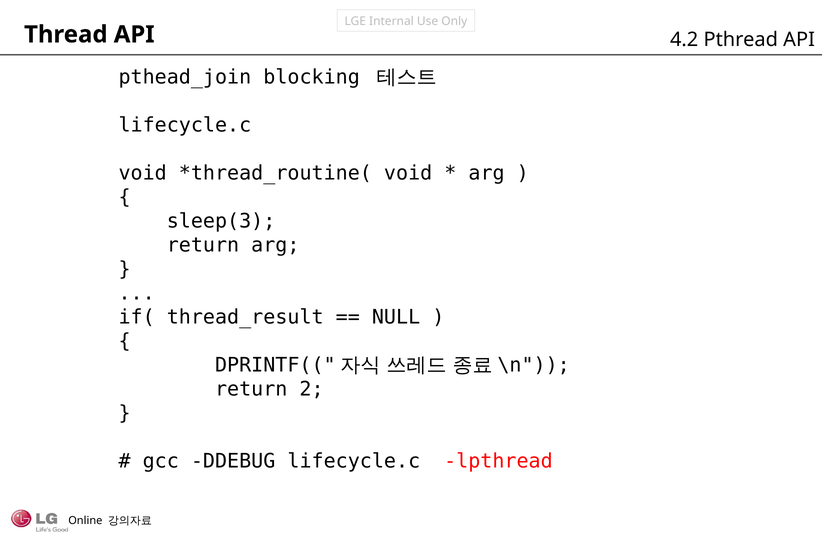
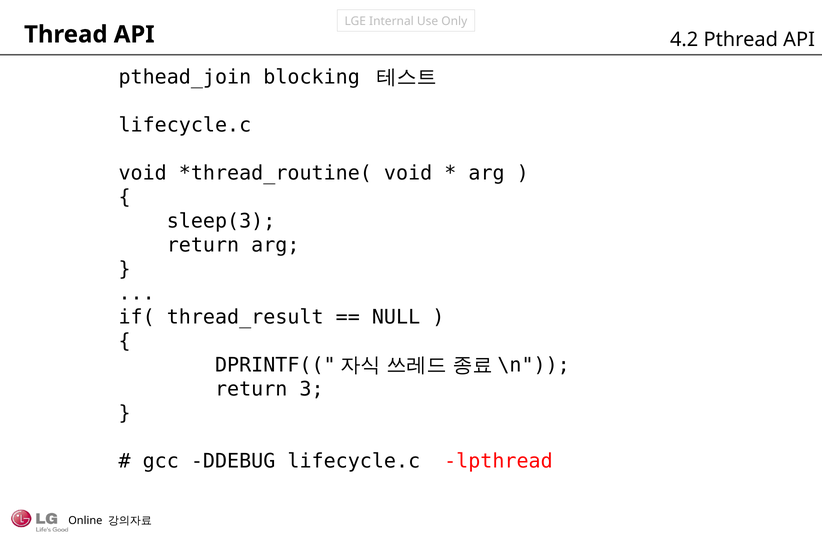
2: 2 -> 3 (311, 389)
